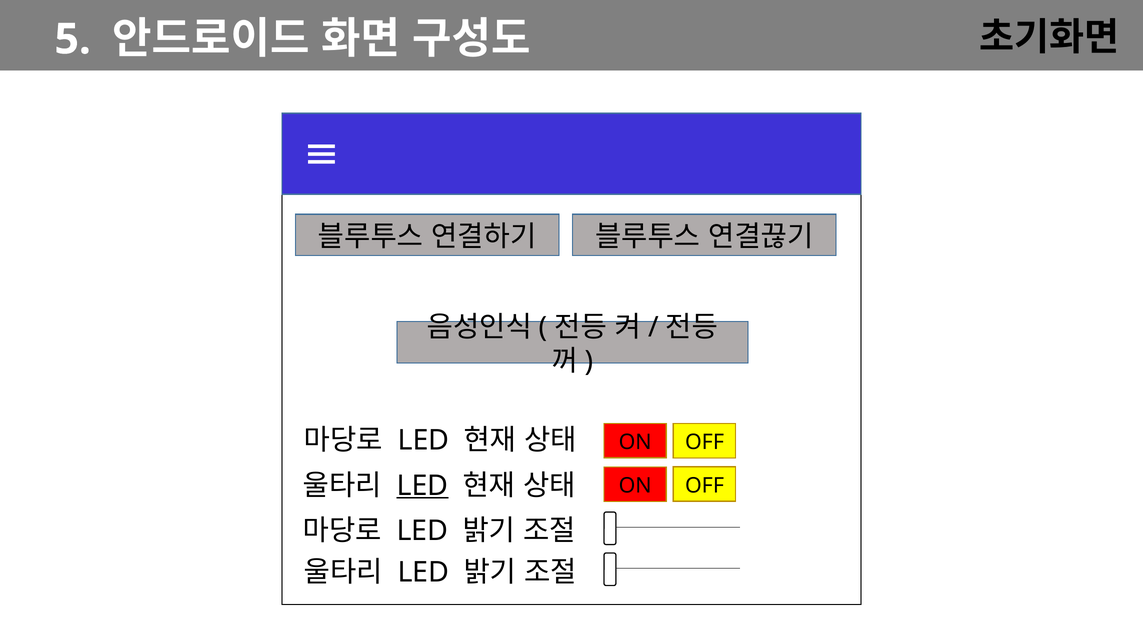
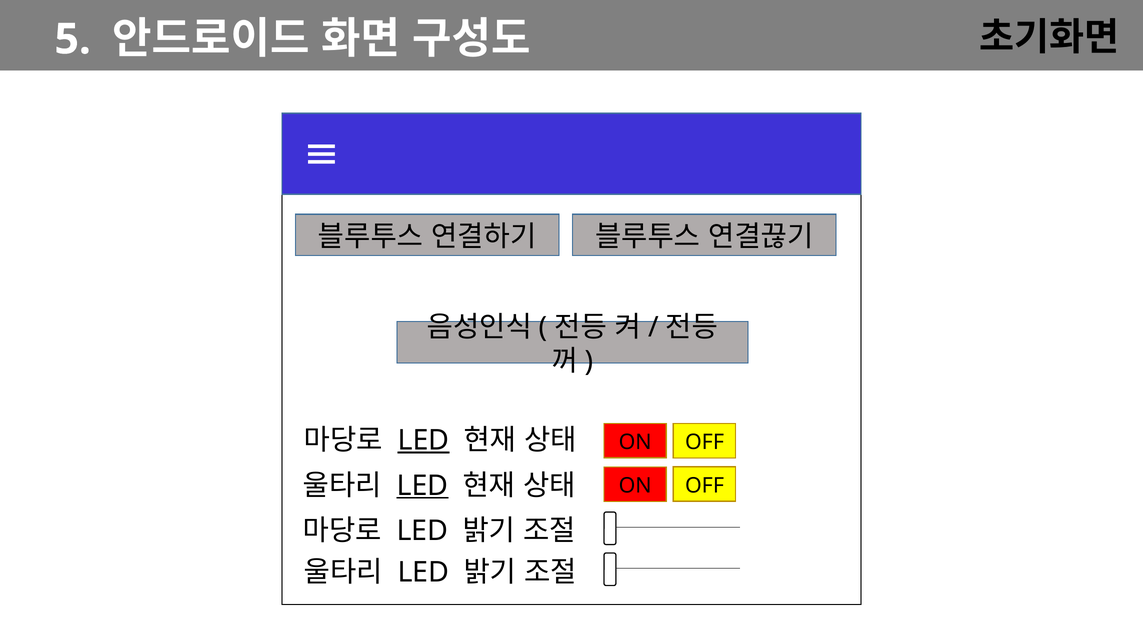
LED underline: none -> present (423, 440)
